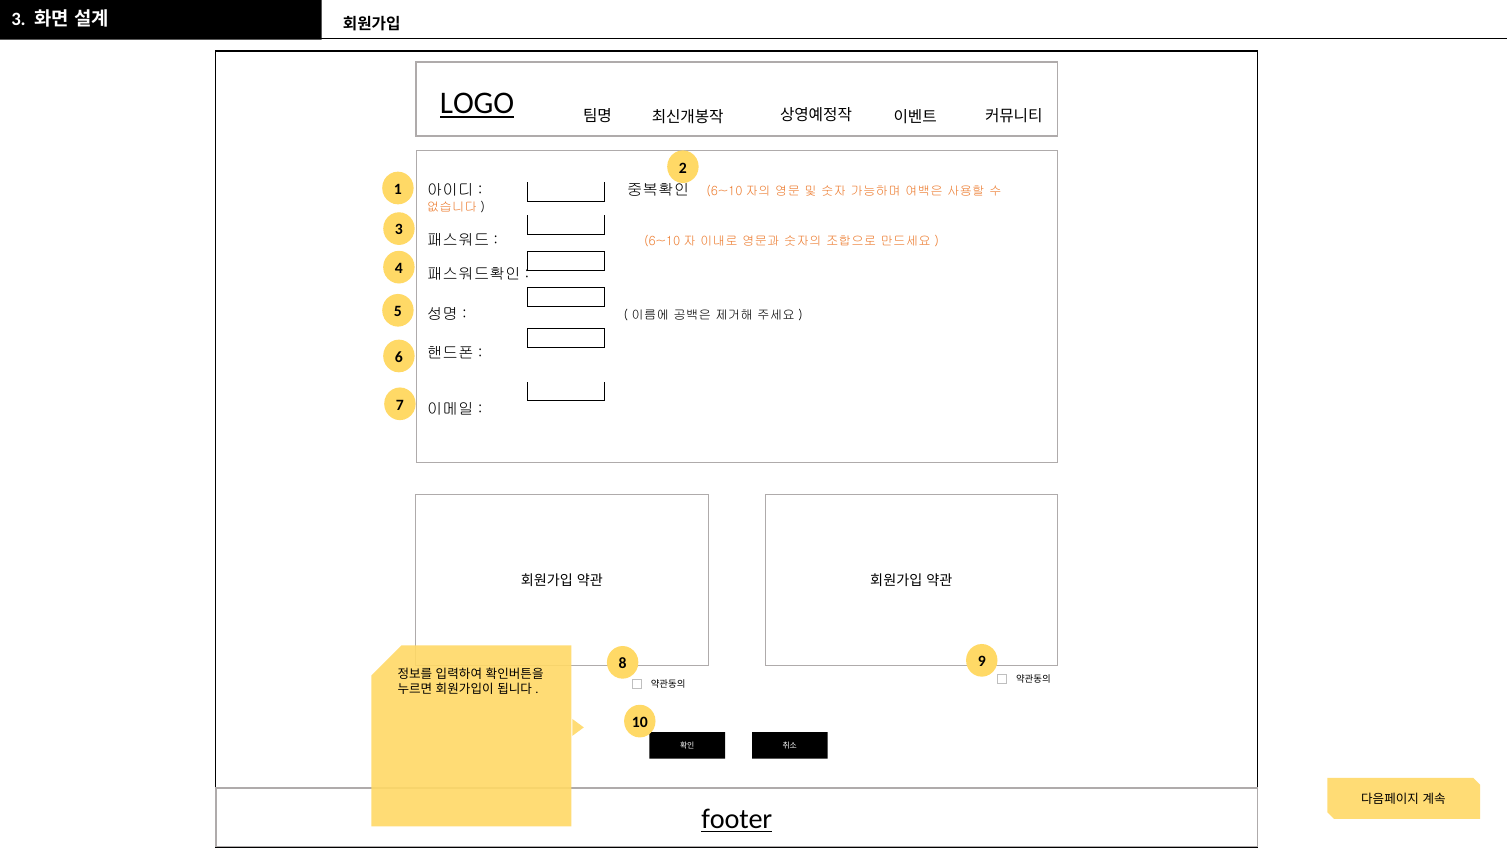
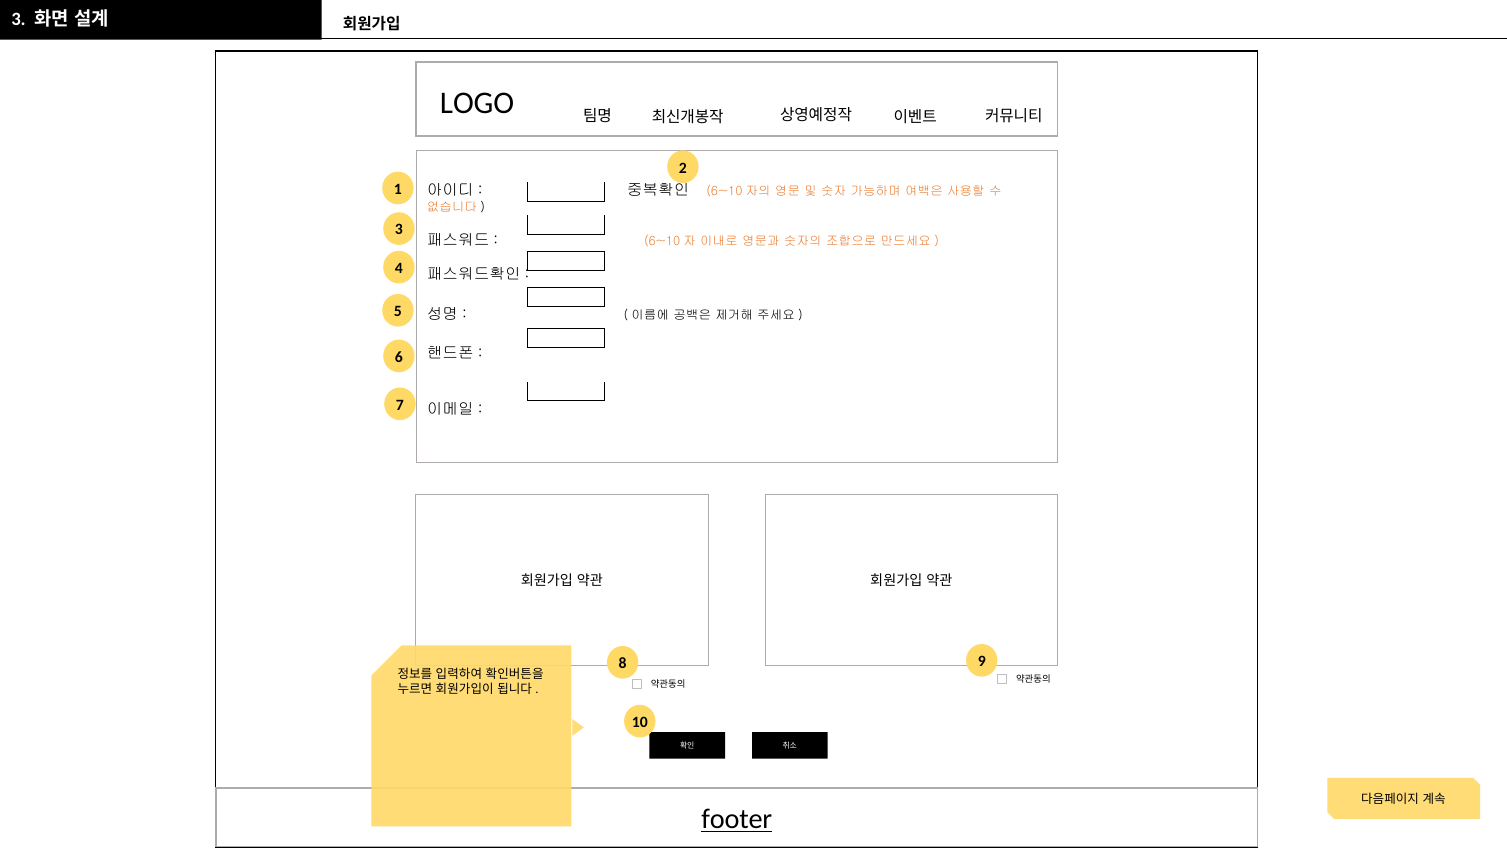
LOGO underline: present -> none (477, 104)
